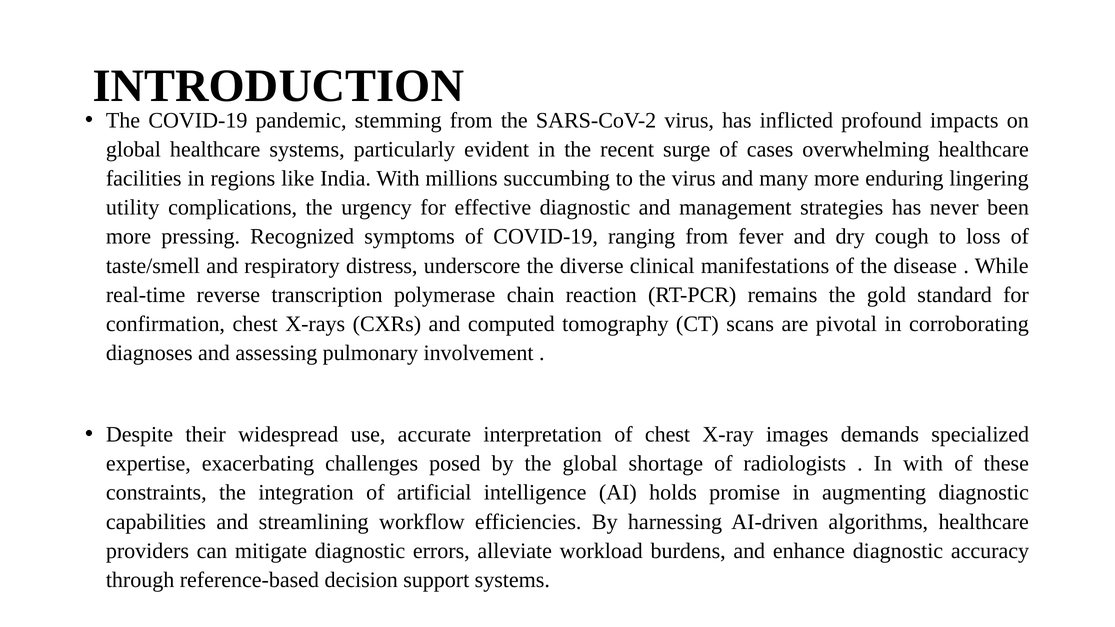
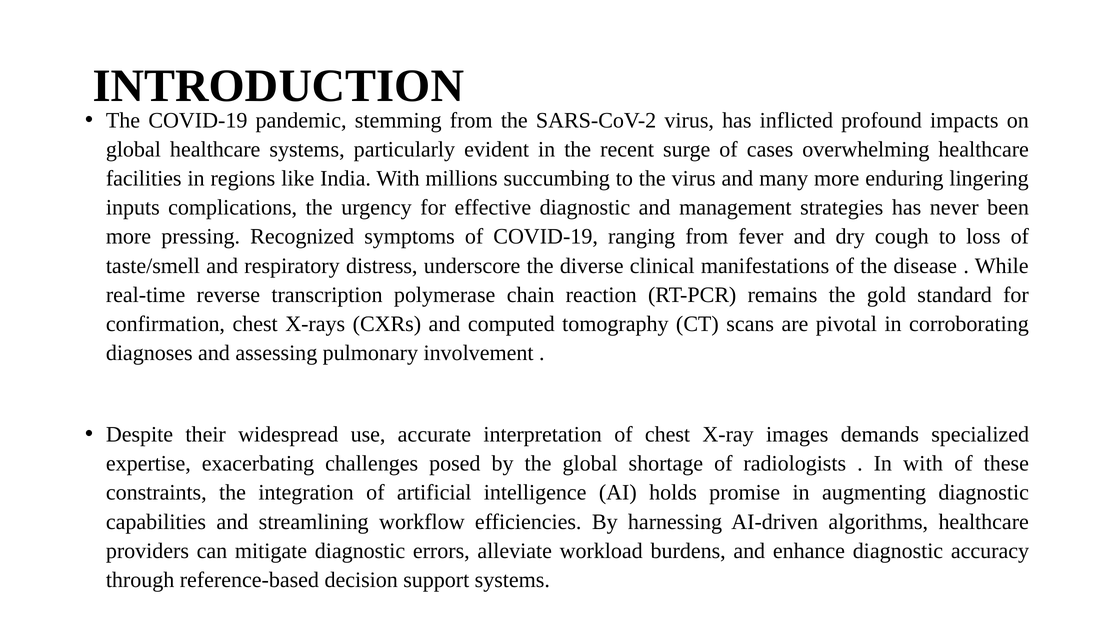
utility: utility -> inputs (133, 208)
